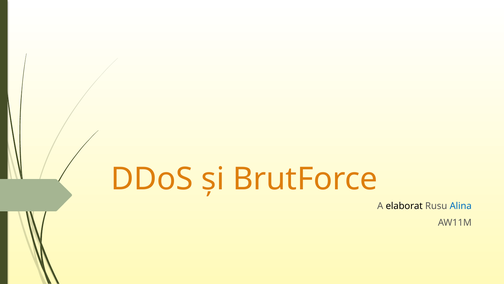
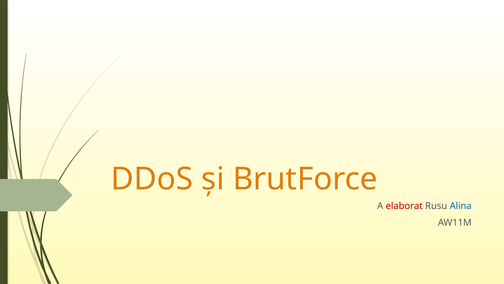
elaborat colour: black -> red (404, 206)
